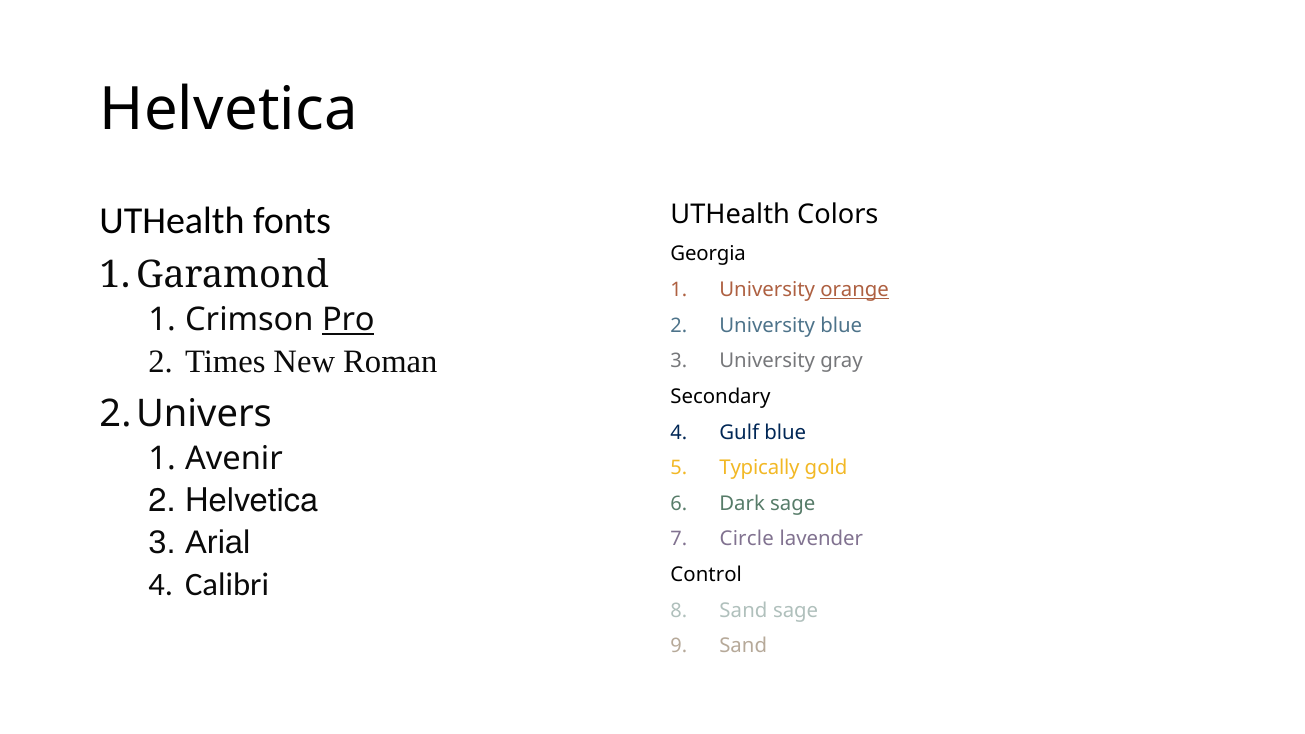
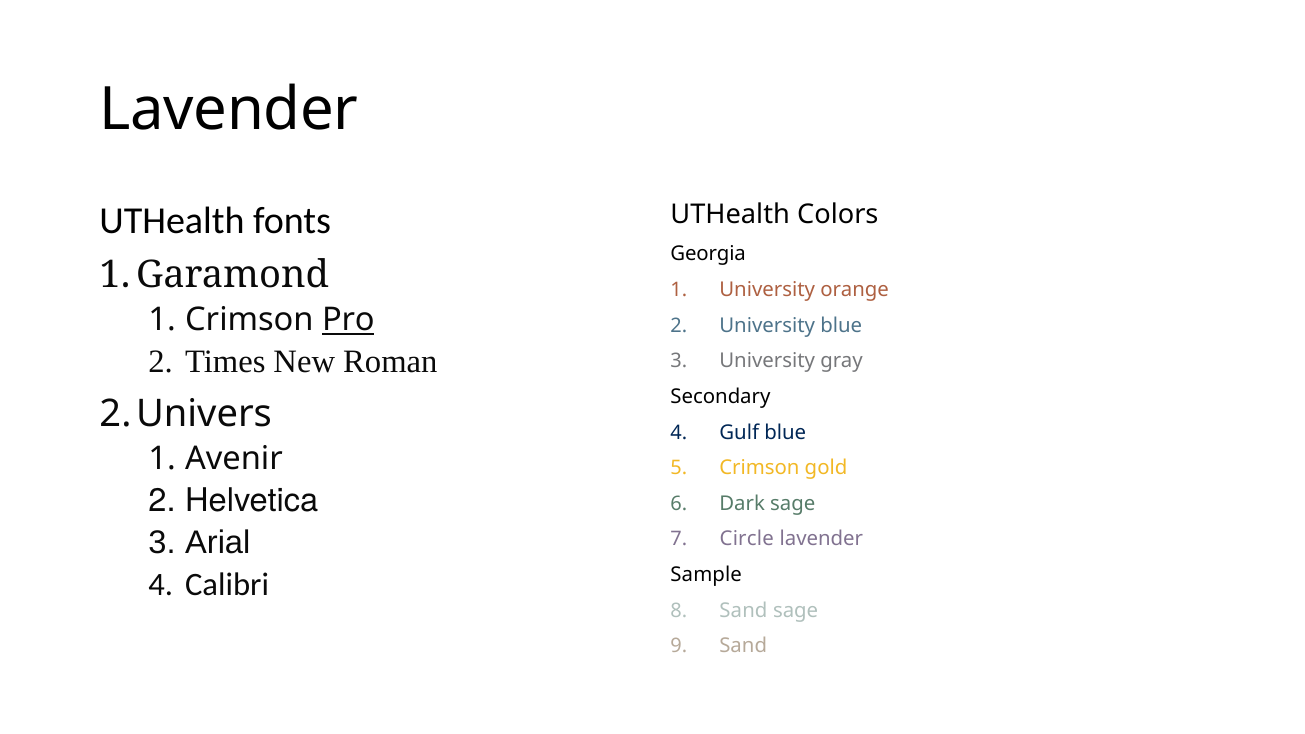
Helvetica: Helvetica -> Lavender (229, 110)
orange underline: present -> none (855, 290)
Typically: Typically -> Crimson (759, 468)
Control: Control -> Sample (706, 575)
